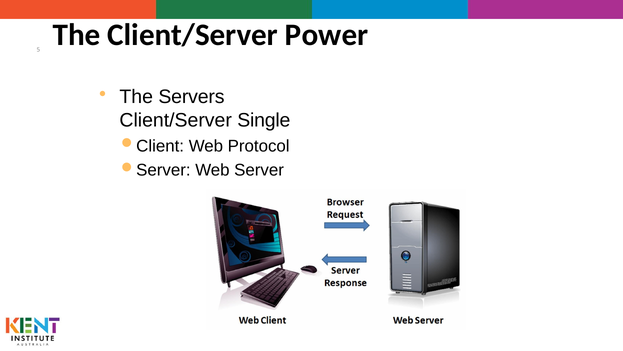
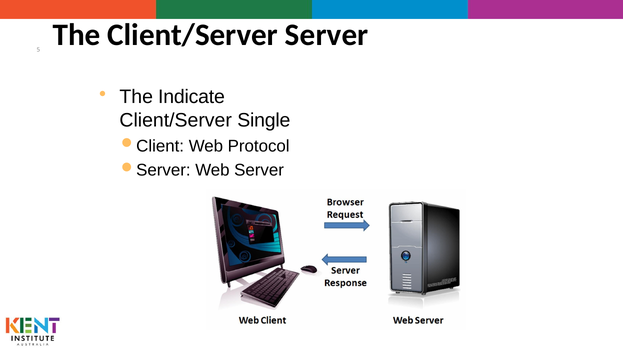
Client/Server Power: Power -> Server (327, 35)
Servers: Servers -> Indicate (191, 97)
